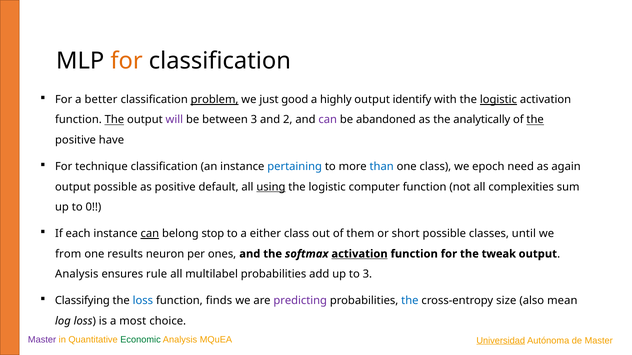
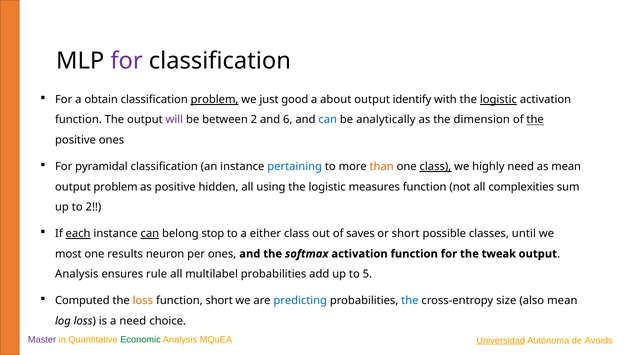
for colour: orange -> purple (127, 61)
better: better -> obtain (101, 100)
highly: highly -> about (336, 100)
The underline: present -> none (114, 120)
between 3: 3 -> 2 (254, 120)
2: 2 -> 6 (288, 120)
can colour: purple -> blue (328, 120)
abandoned: abandoned -> analytically (386, 120)
analytically: analytically -> dimension (482, 120)
positive have: have -> ones (111, 140)
technique: technique -> pyramidal (101, 167)
than colour: blue -> orange (382, 167)
class underline: none -> present (435, 167)
epoch: epoch -> highly (488, 167)
as again: again -> mean (566, 167)
output possible: possible -> problem (116, 187)
default: default -> hidden (219, 187)
using underline: present -> none (271, 187)
computer: computer -> measures (374, 187)
to 0: 0 -> 2 (93, 207)
each underline: none -> present (78, 234)
them: them -> saves (360, 234)
from: from -> most (68, 254)
activation underline: present -> none (360, 254)
to 3: 3 -> 5 (367, 274)
Classifying: Classifying -> Computed (82, 301)
loss colour: blue -> orange (143, 301)
function finds: finds -> short (219, 301)
predicting colour: purple -> blue (300, 301)
a most: most -> need (133, 321)
de Master: Master -> Avoids (599, 341)
